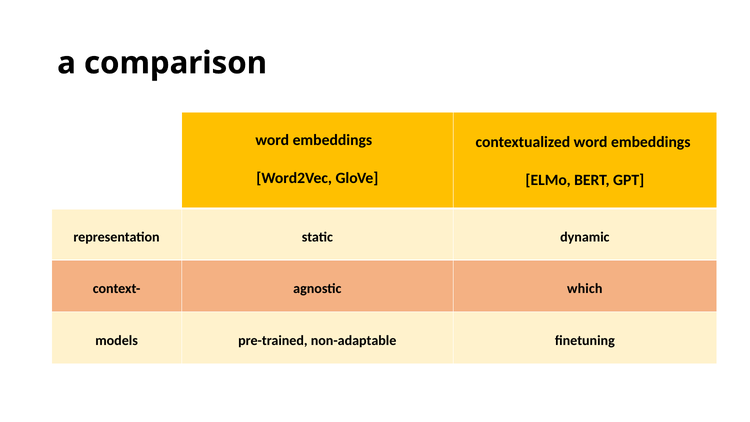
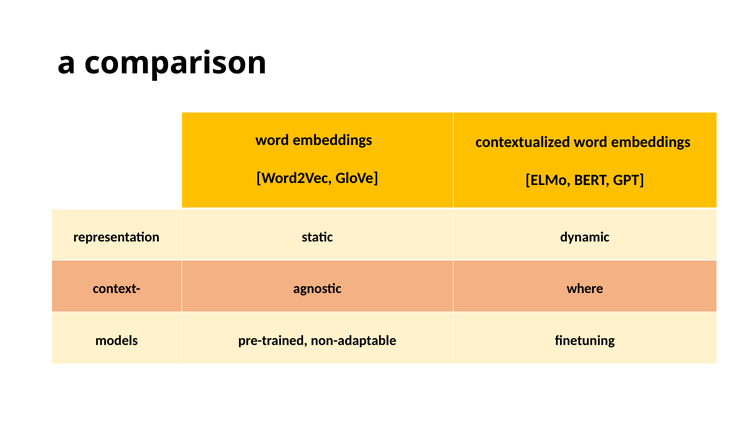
which: which -> where (585, 289)
